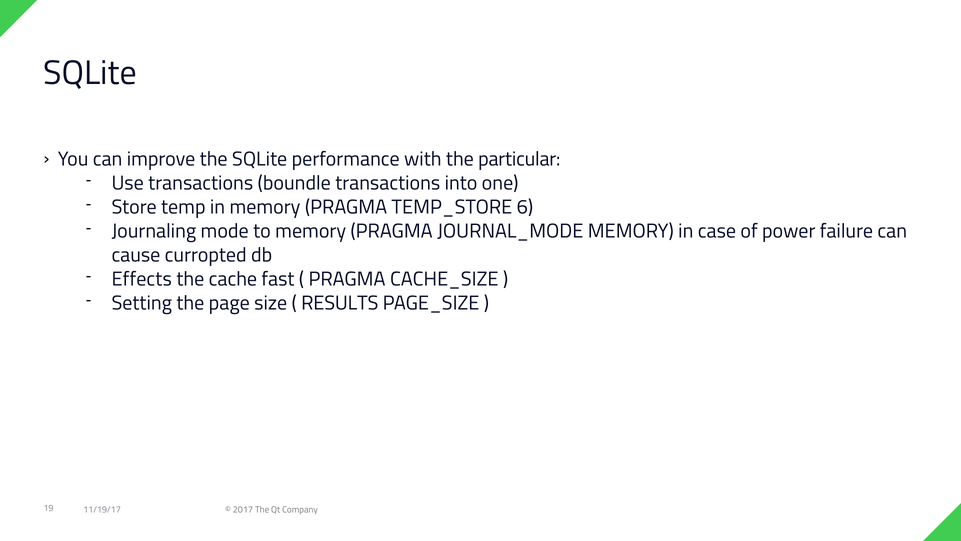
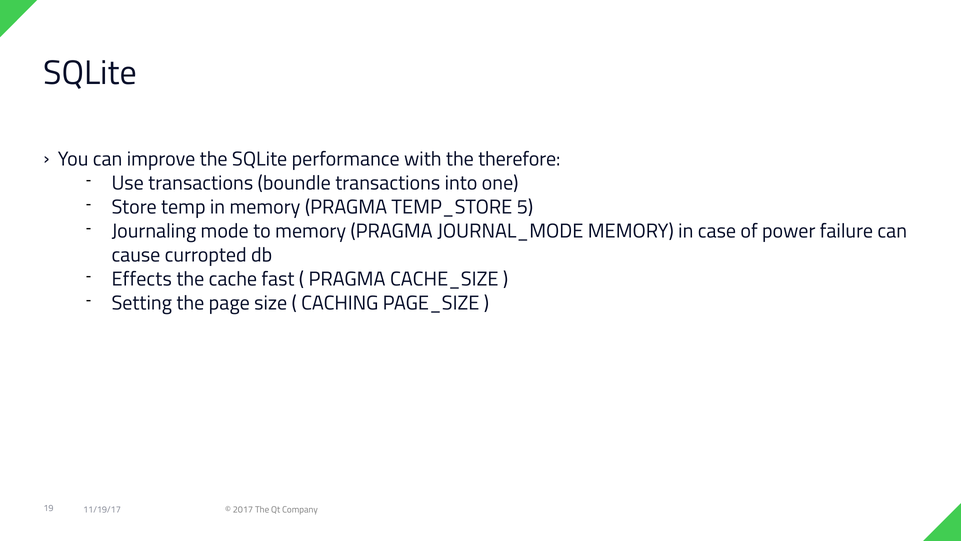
particular: particular -> therefore (519, 159)
6: 6 -> 5 (525, 207)
RESULTS: RESULTS -> CACHING (340, 303)
